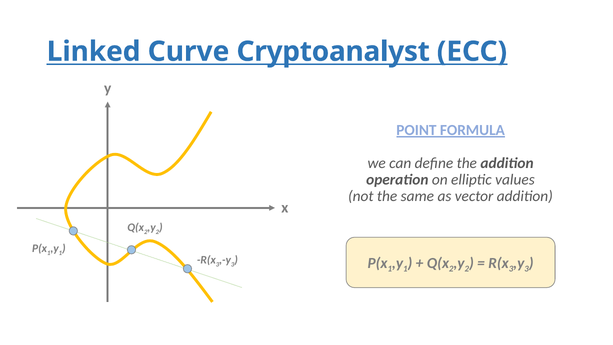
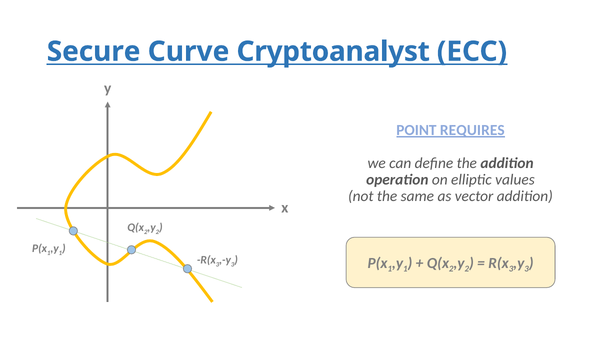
Linked: Linked -> Secure (94, 51)
FORMULA: FORMULA -> REQUIRES (472, 130)
